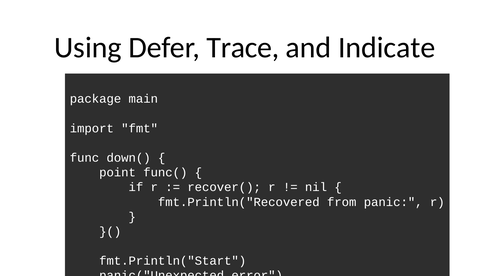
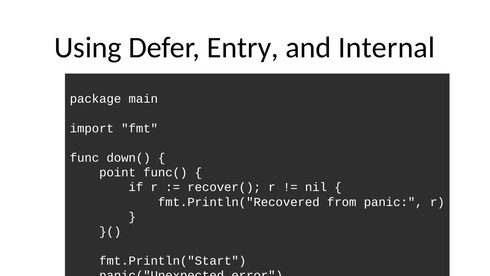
Trace: Trace -> Entry (243, 47)
Indicate: Indicate -> Internal (387, 47)
